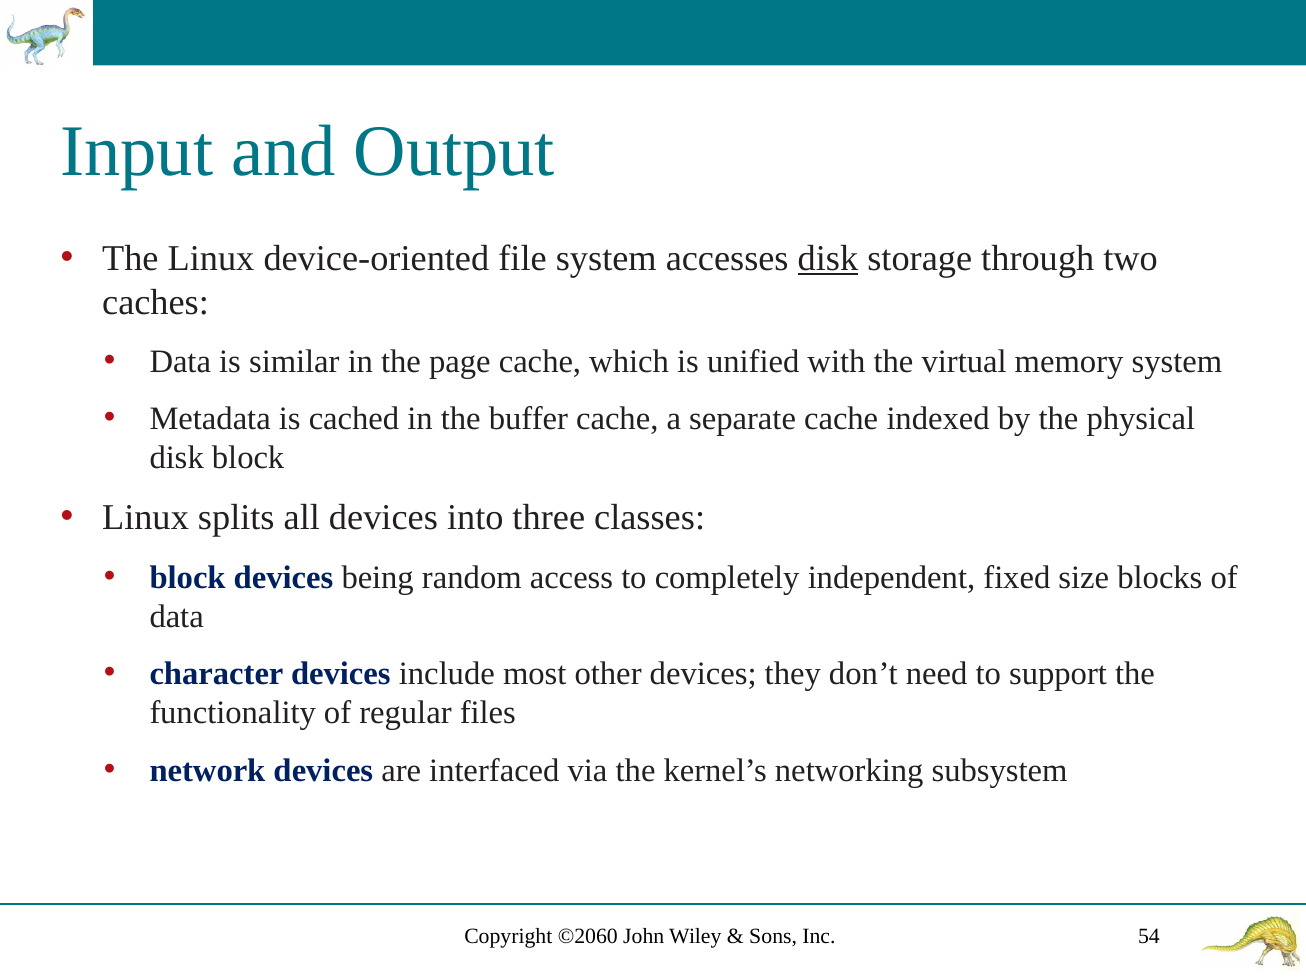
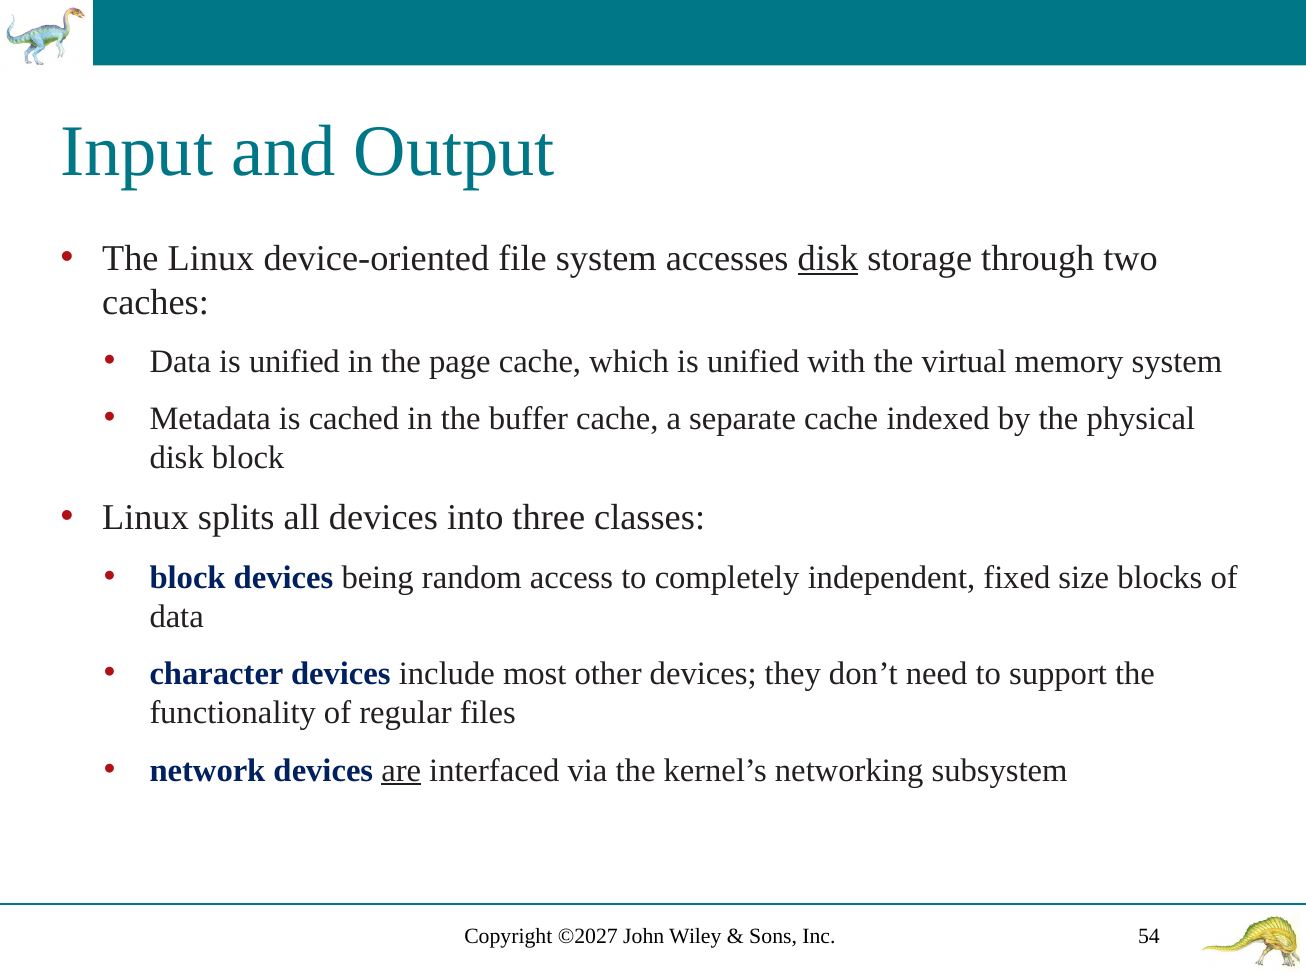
Data is similar: similar -> unified (294, 361)
are underline: none -> present (401, 770)
©2060: ©2060 -> ©2027 (588, 935)
